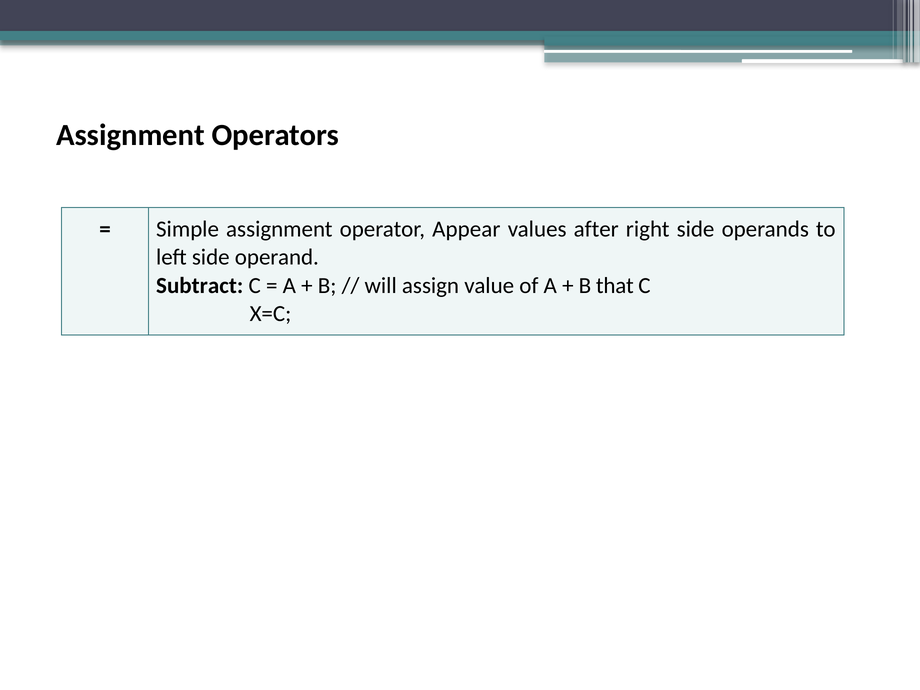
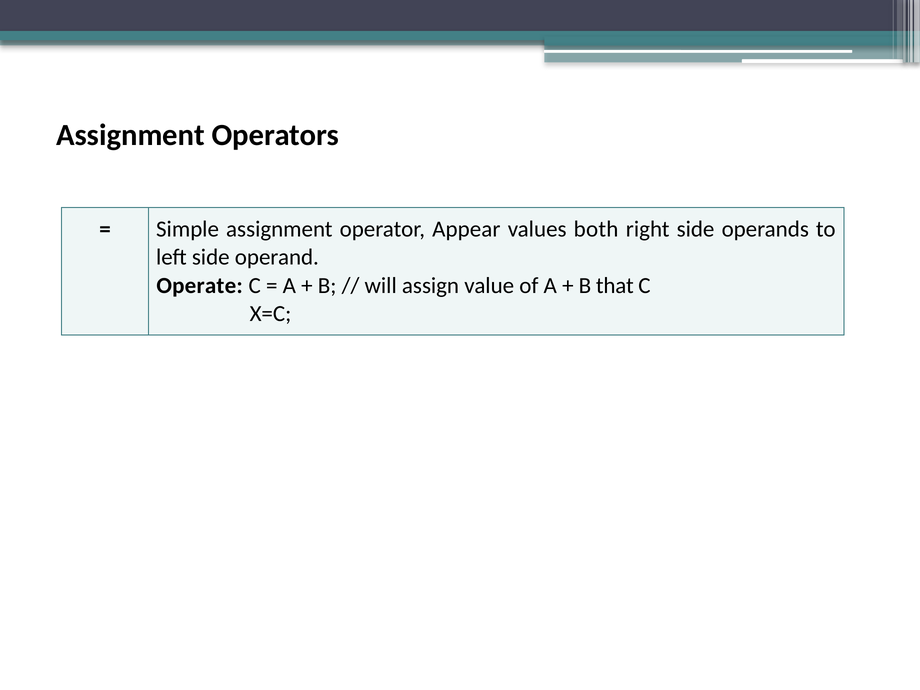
after: after -> both (596, 229)
Subtract: Subtract -> Operate (200, 285)
